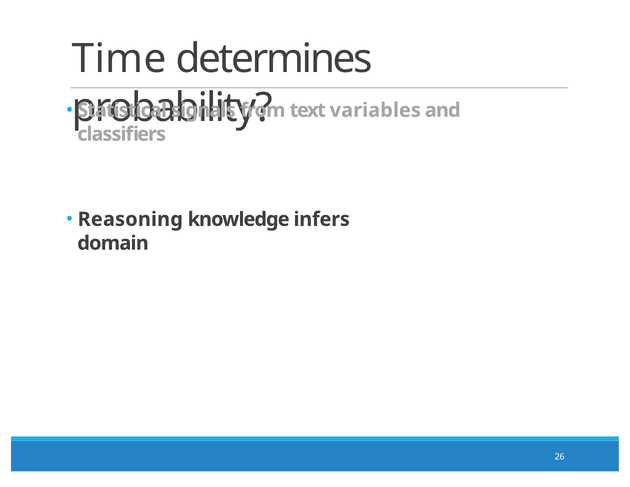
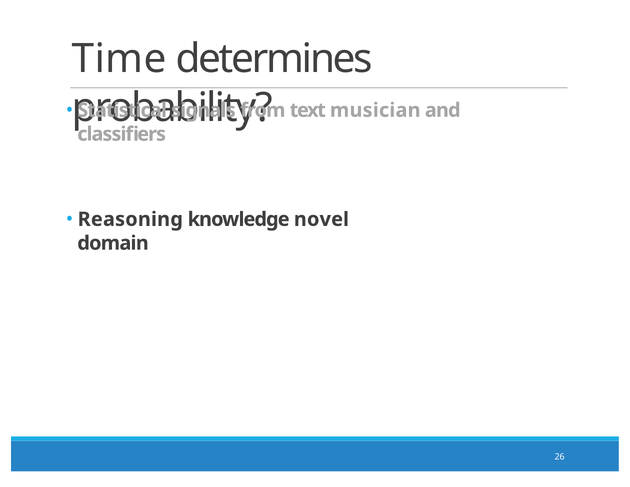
variables: variables -> musician (375, 110)
infers: infers -> novel (321, 219)
